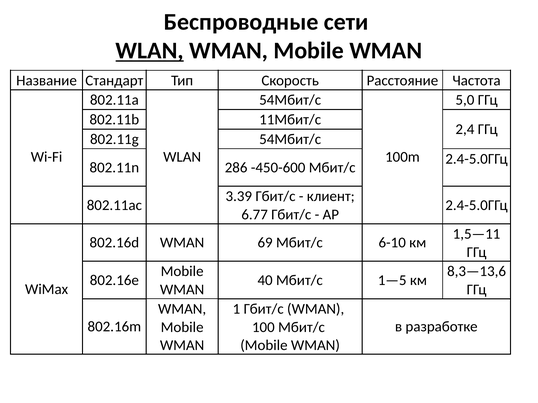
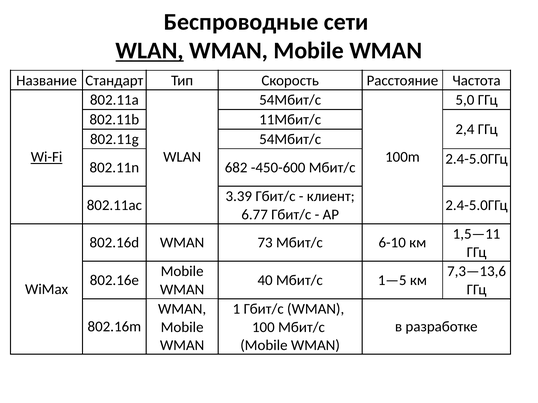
Wi-Fi underline: none -> present (47, 157)
286: 286 -> 682 (236, 168)
69: 69 -> 73 (265, 243)
8,3—13,6: 8,3—13,6 -> 7,3—13,6 (477, 272)
